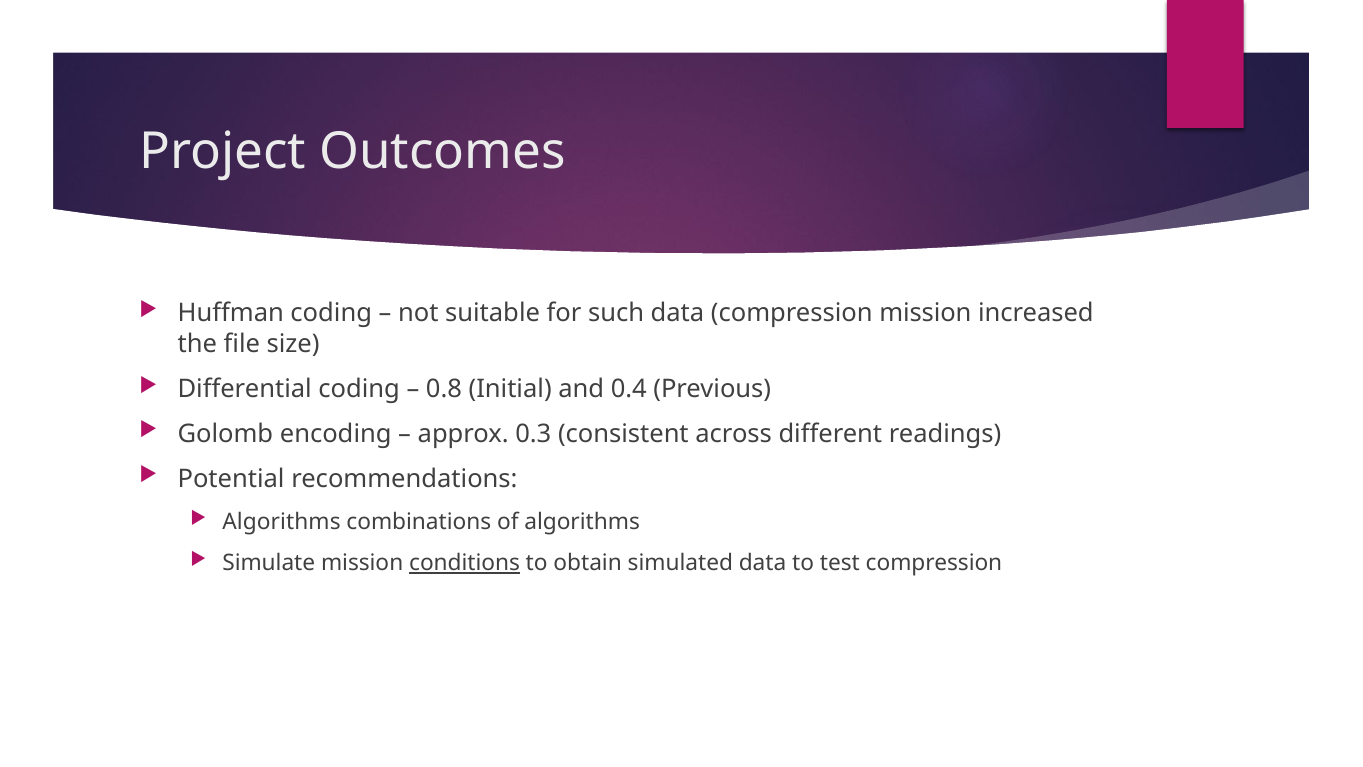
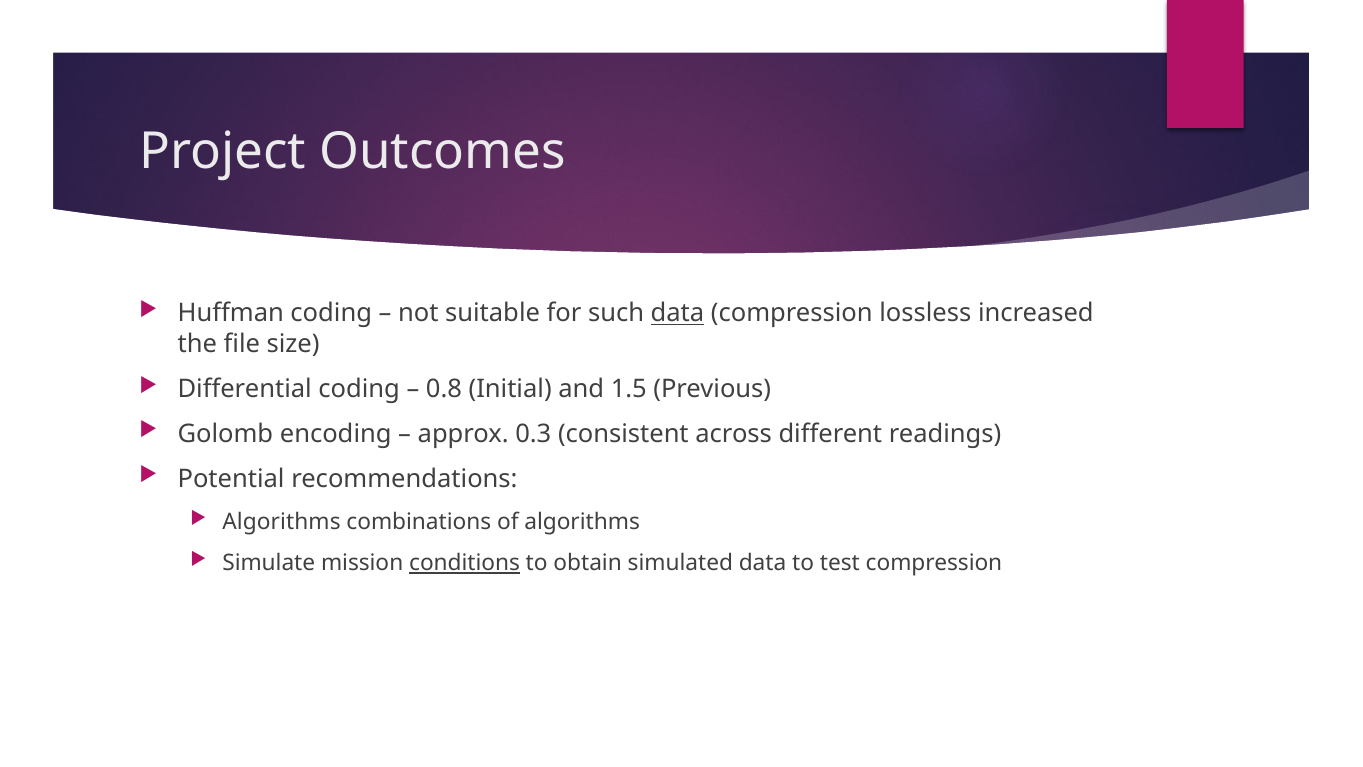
data underline: none -> present (677, 313)
compression mission: mission -> lossless (925, 313)
0.4: 0.4 -> 1.5 (629, 389)
